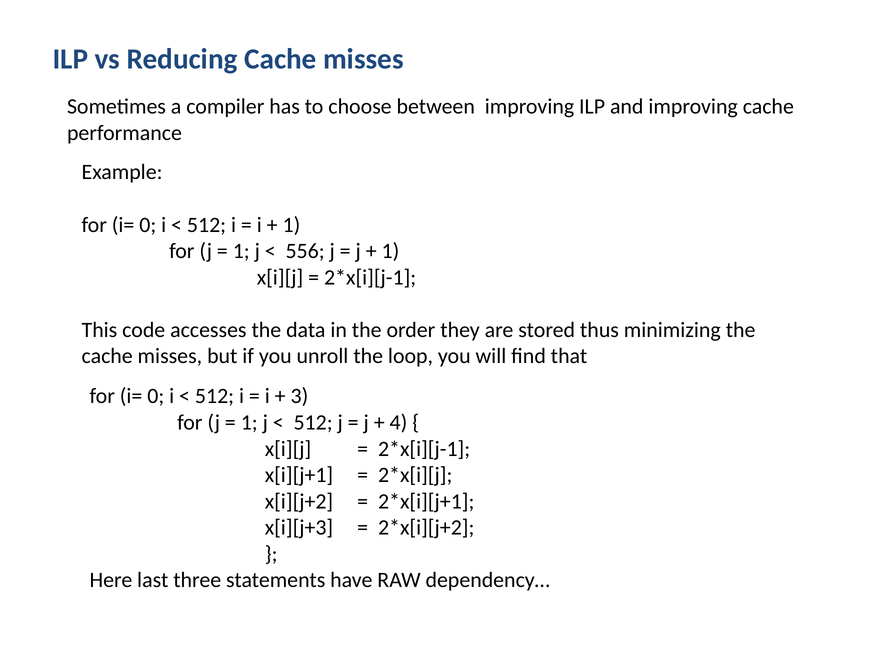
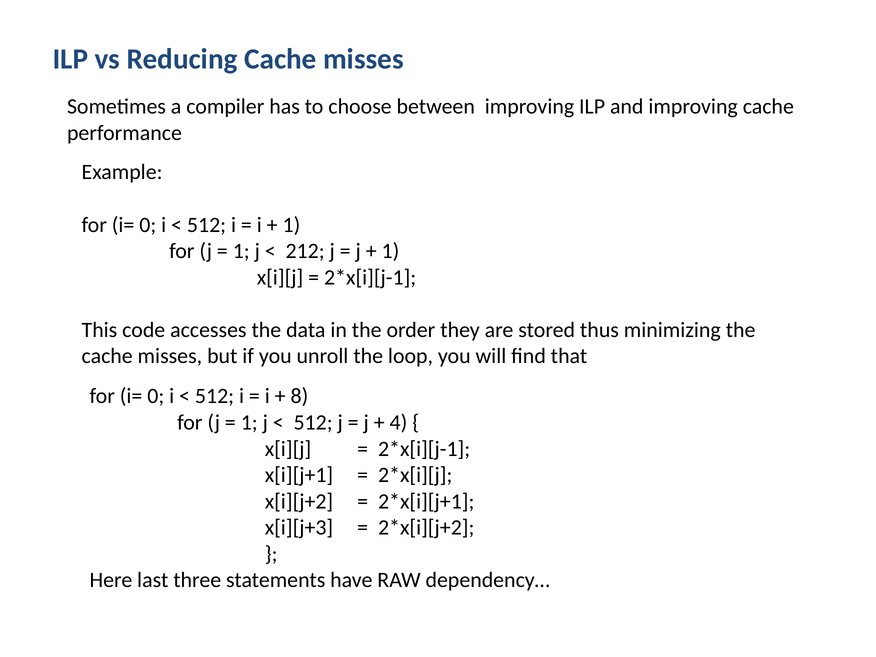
556: 556 -> 212 (305, 251)
3: 3 -> 8 (299, 396)
